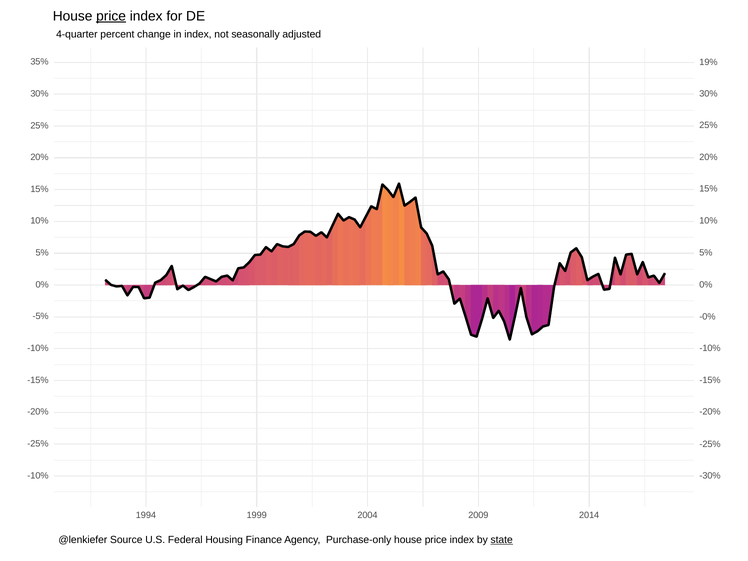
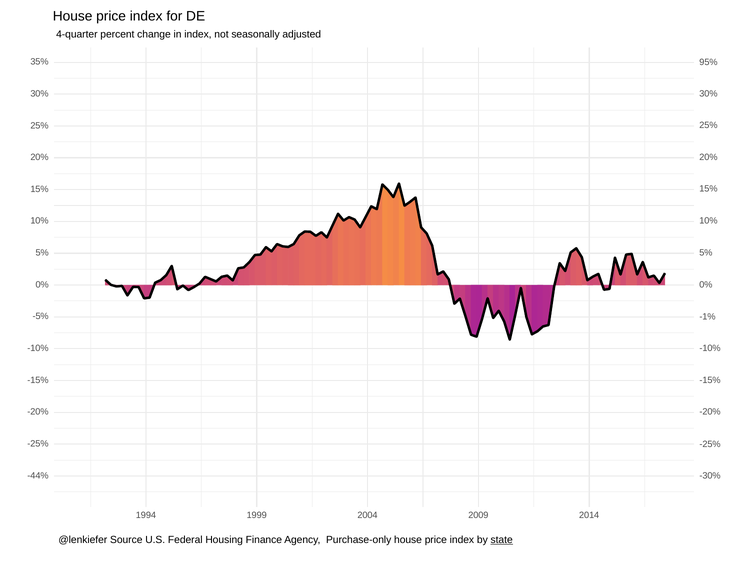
price underline: present -> none (111, 16)
19%: 19% -> 95% (708, 62)
-0%: -0% -> -1% (707, 317)
-10%: -10% -> -44% (38, 476)
